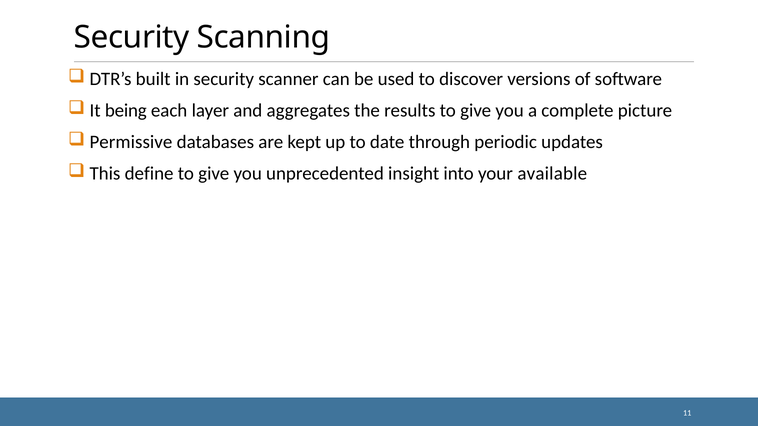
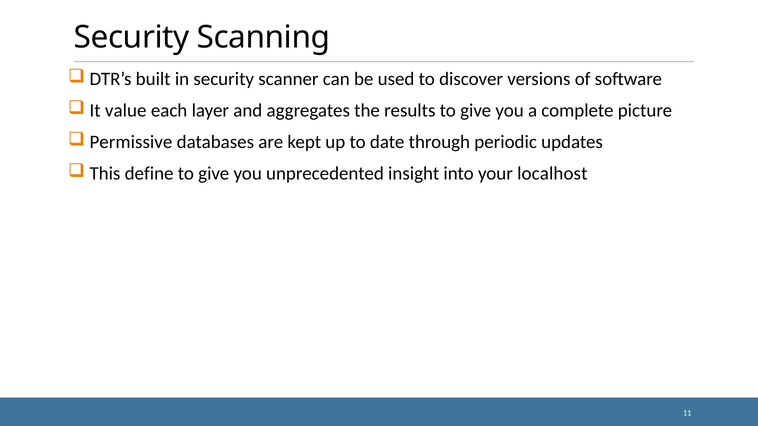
being: being -> value (126, 111)
available: available -> localhost (552, 174)
